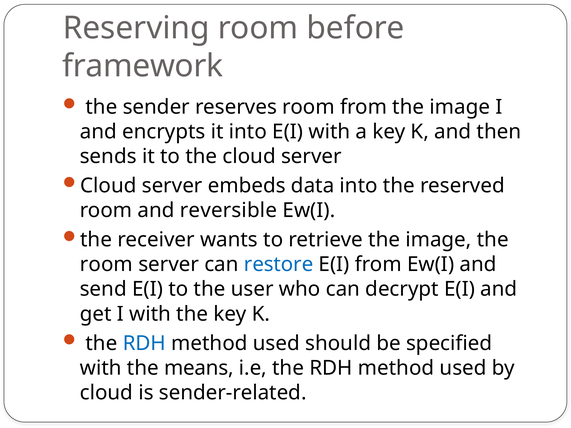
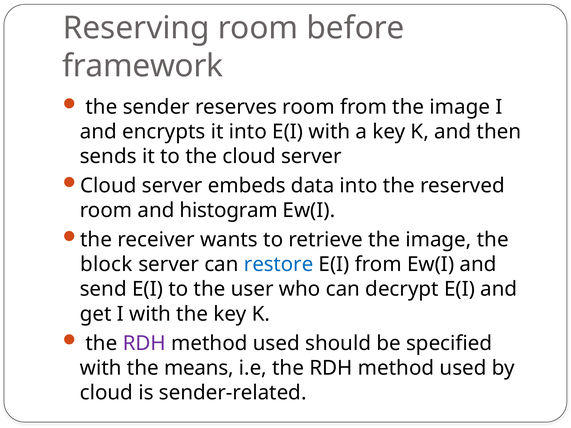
reversible: reversible -> histogram (229, 211)
room: room -> block (106, 265)
RDH colour: blue -> purple (144, 343)
